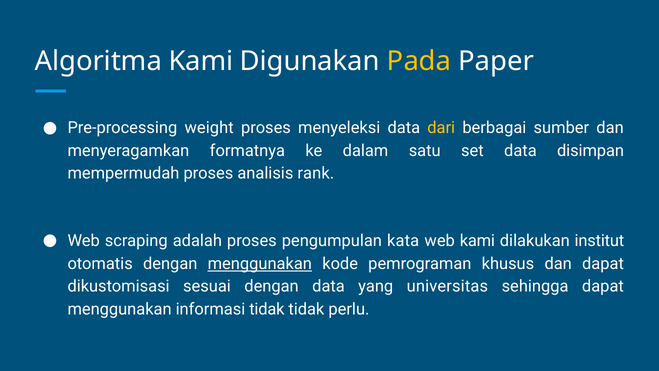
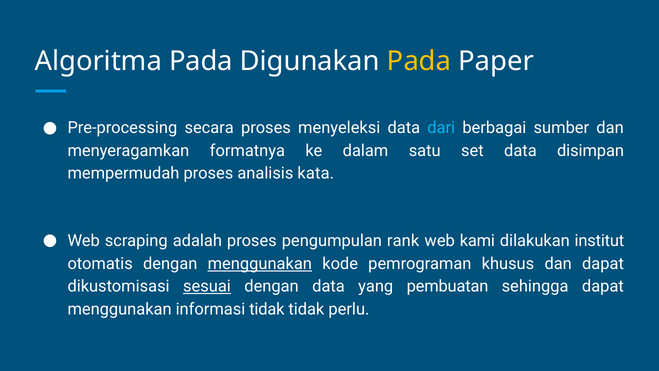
Algoritma Kami: Kami -> Pada (201, 61)
weight: weight -> secara (209, 128)
dari colour: yellow -> light blue (441, 128)
rank: rank -> kata (316, 173)
kata: kata -> rank (403, 241)
sesuai underline: none -> present (207, 286)
universitas: universitas -> pembuatan (448, 286)
